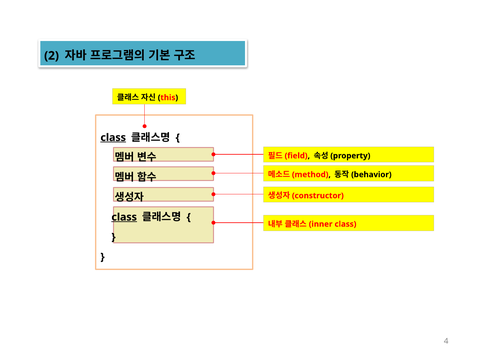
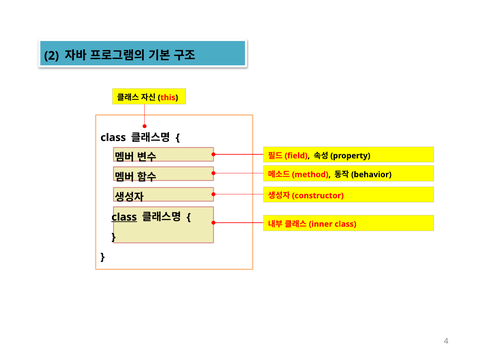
class underline: present -> none (113, 137)
